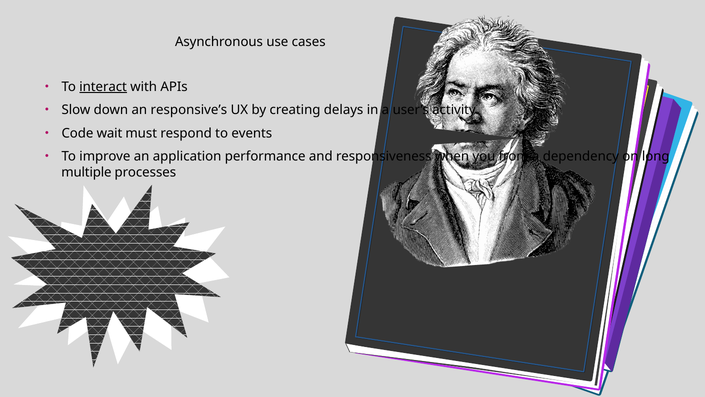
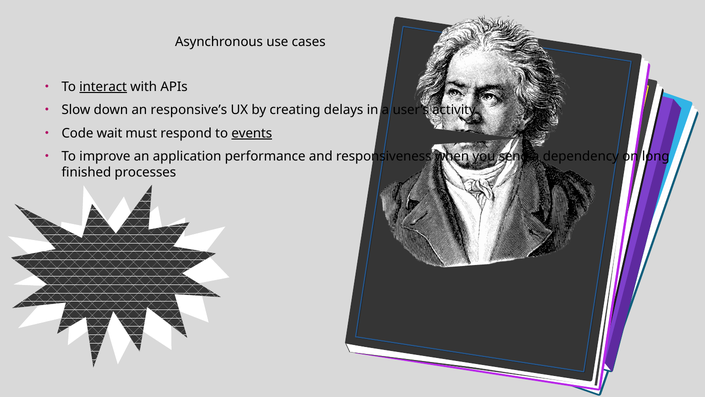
events underline: none -> present (252, 133)
from: from -> send (514, 156)
multiple: multiple -> finished (86, 172)
